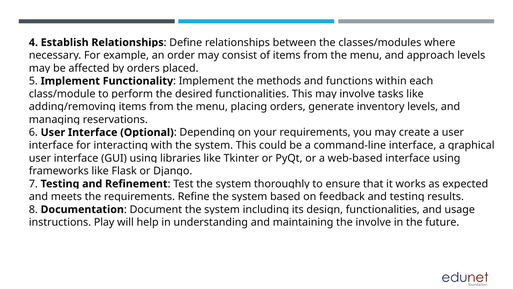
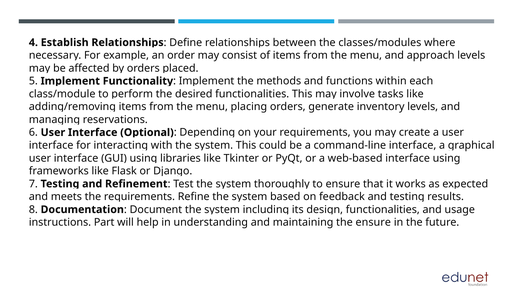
Play: Play -> Part (104, 222)
the involve: involve -> ensure (373, 222)
